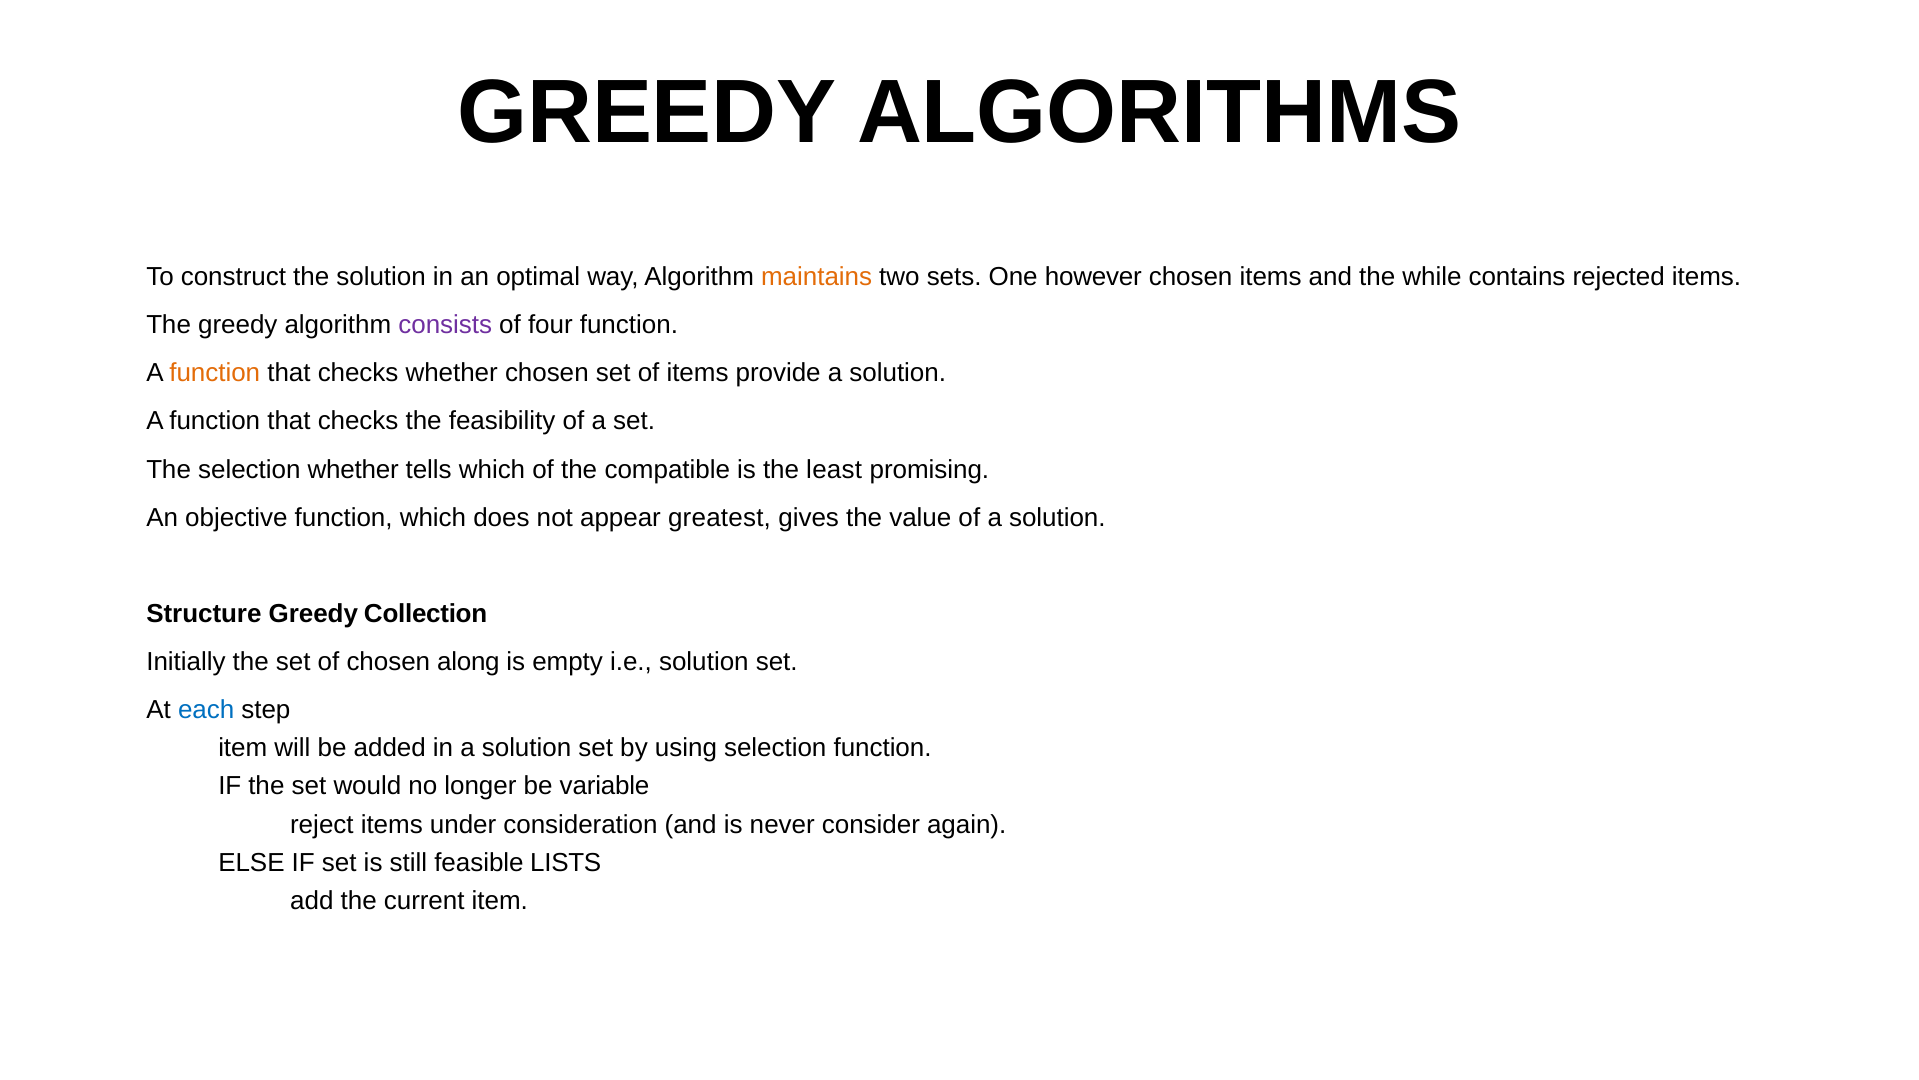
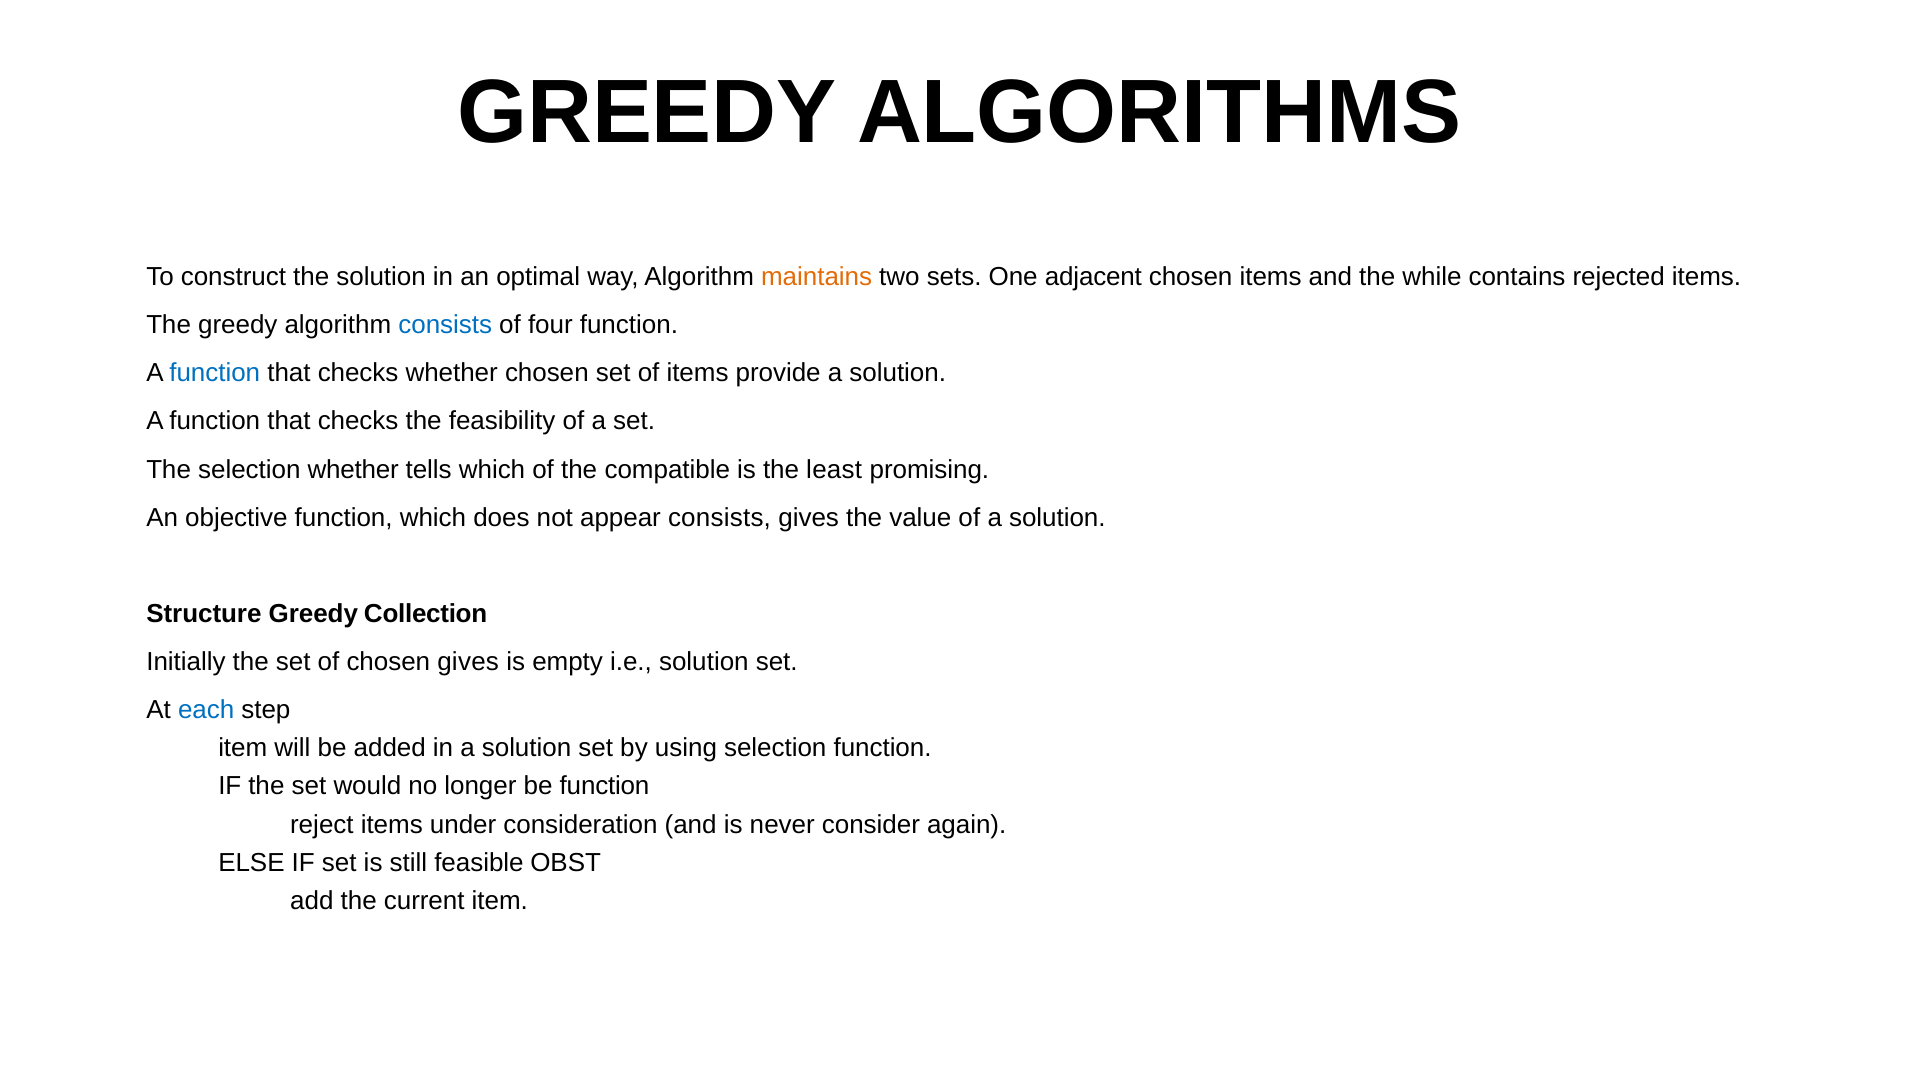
however: however -> adjacent (1093, 277)
consists colour: purple -> blue (445, 325)
function colour: orange -> blue (215, 373)
appear greatest: greatest -> consists (719, 517)
chosen along: along -> gives (468, 662)
be variable: variable -> function (605, 786)
LISTS: LISTS -> OBST (566, 862)
